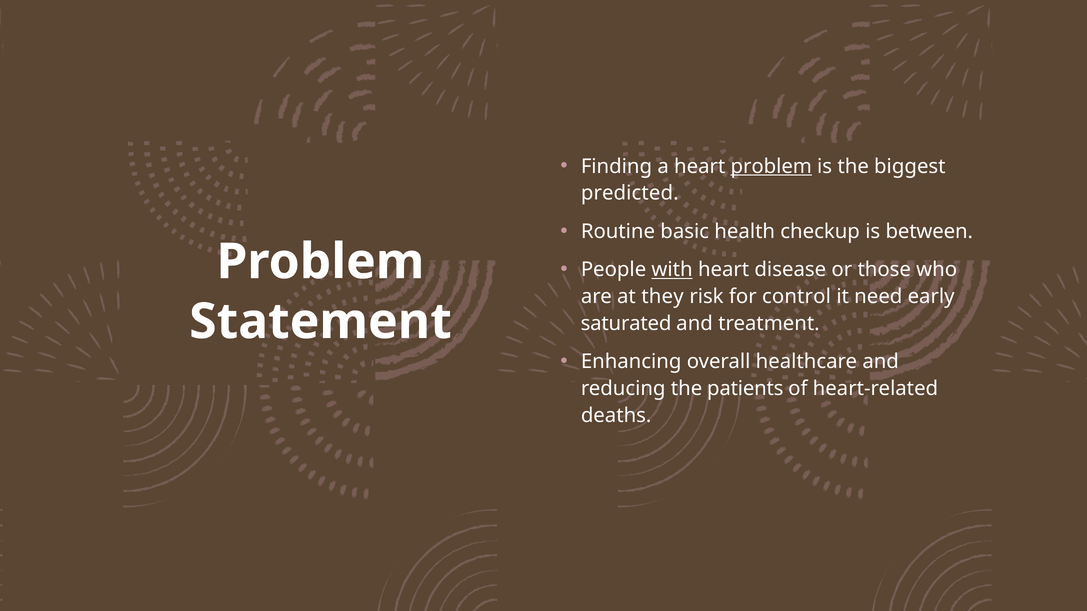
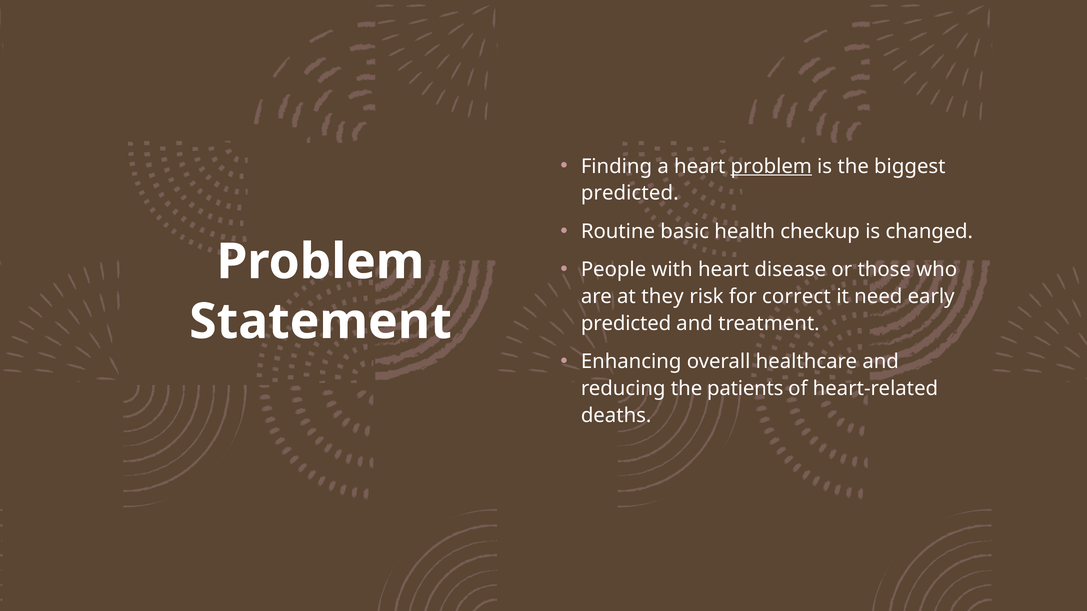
between: between -> changed (929, 232)
with underline: present -> none (672, 270)
control: control -> correct (796, 297)
saturated: saturated -> predicted (626, 324)
